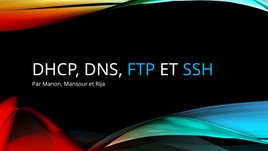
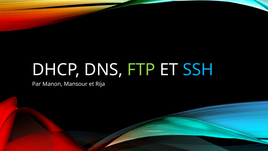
FTP colour: light blue -> light green (141, 70)
